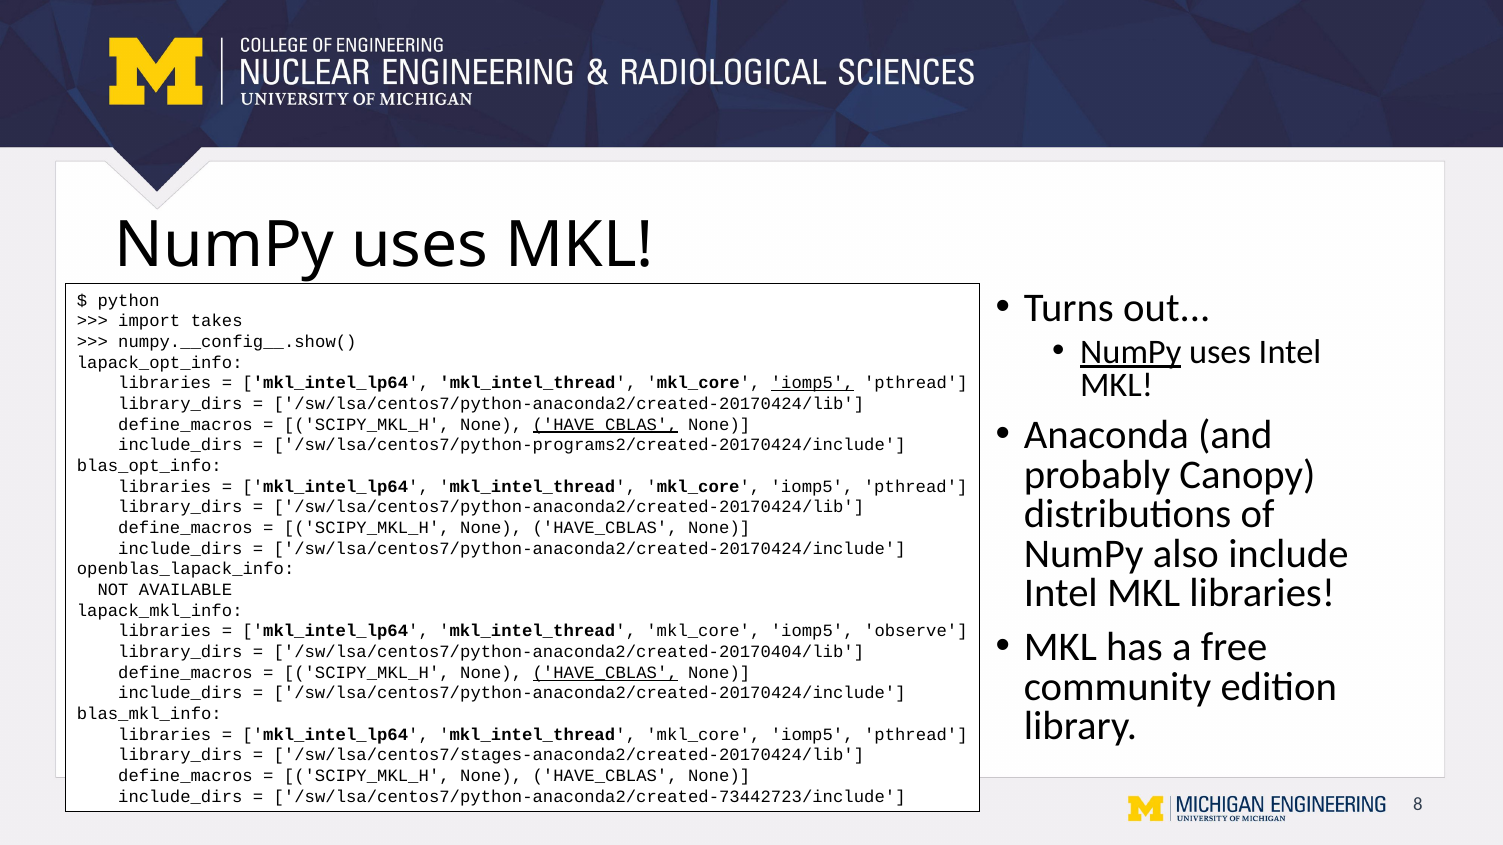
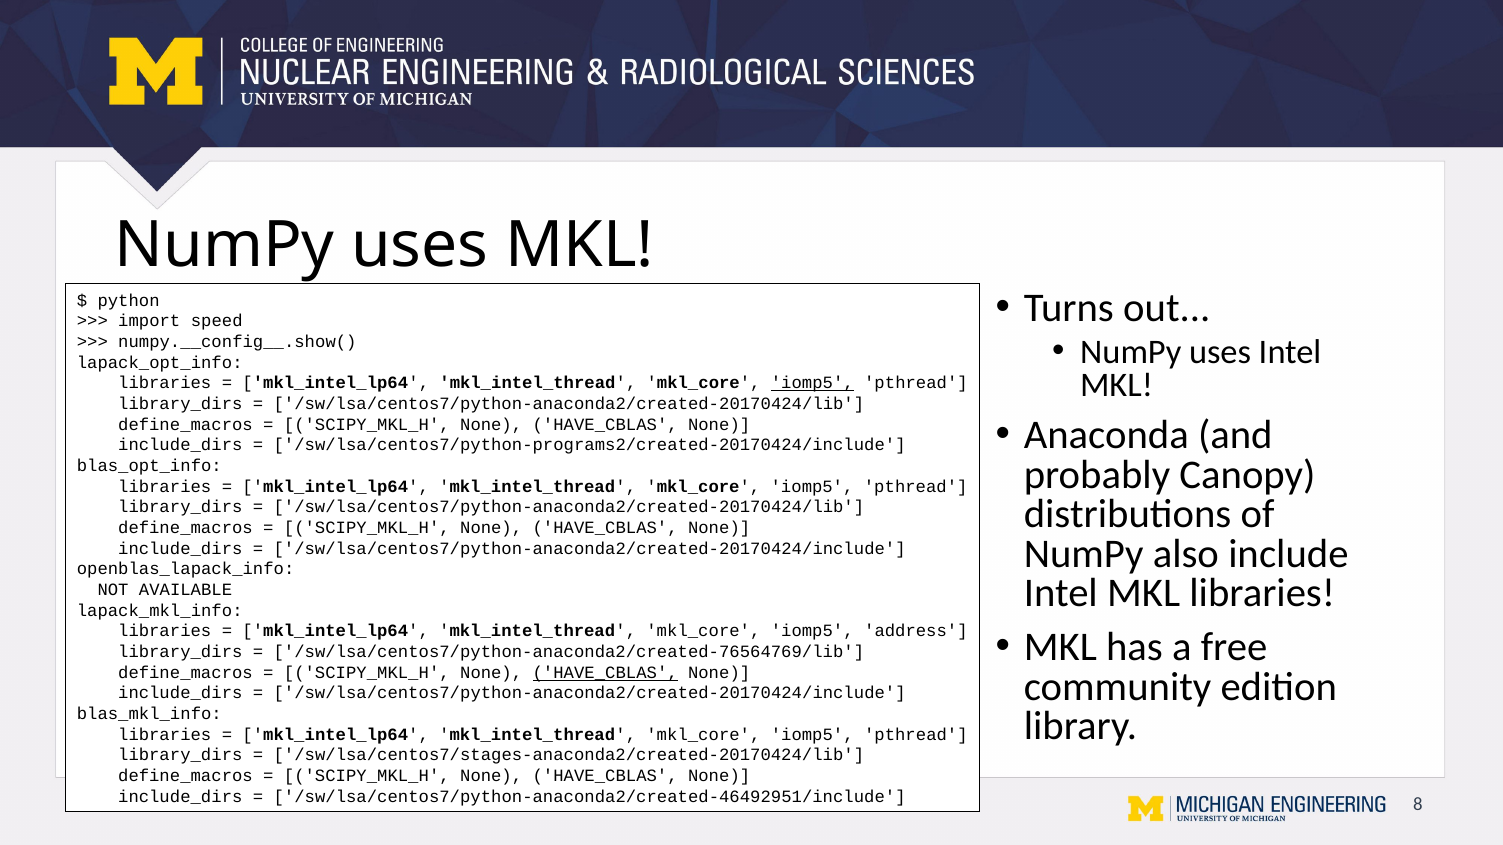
takes: takes -> speed (217, 321)
NumPy underline: present -> none (1131, 352)
HAVE_CBLAS underline: present -> none (605, 425)
observe: observe -> address (916, 632)
/sw/lsa/centos7/python-anaconda2/created-20170404/lib: /sw/lsa/centos7/python-anaconda2/created-20170404/lib -> /sw/lsa/centos7/python-anaconda2/created-76564769/lib (569, 652)
/sw/lsa/centos7/python-anaconda2/created-73442723/include: /sw/lsa/centos7/python-anaconda2/created-73442723/include -> /sw/lsa/centos7/python-anaconda2/created-46492951/include (590, 797)
